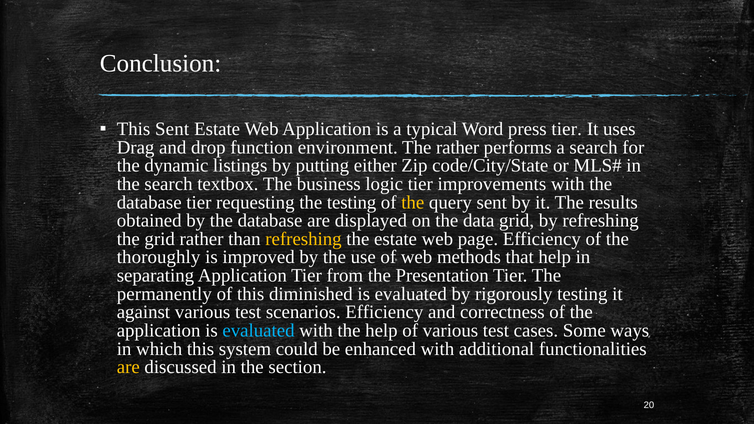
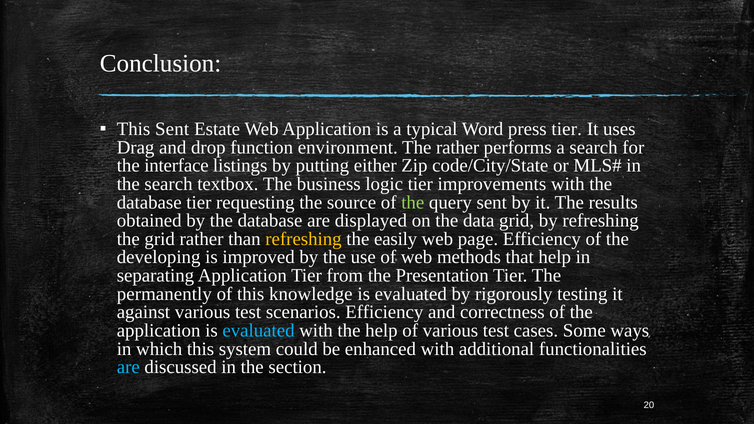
dynamic: dynamic -> interface (176, 166)
the testing: testing -> source (352, 202)
the colour: yellow -> light green (413, 202)
the estate: estate -> easily (396, 239)
thoroughly: thoroughly -> developing (159, 257)
diminished: diminished -> knowledge (311, 294)
are colour: yellow -> light blue (128, 367)
